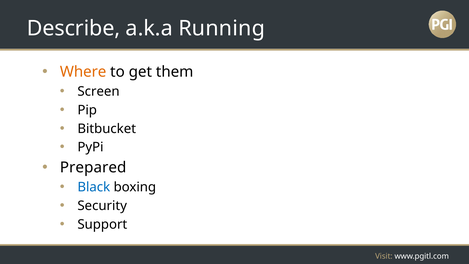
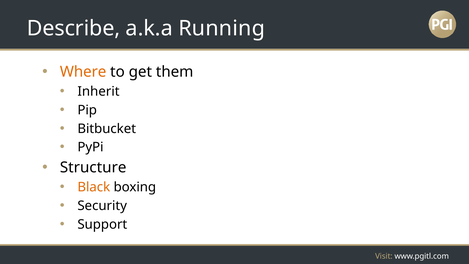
Screen: Screen -> Inherit (98, 91)
Prepared: Prepared -> Structure (93, 167)
Black colour: blue -> orange (94, 187)
